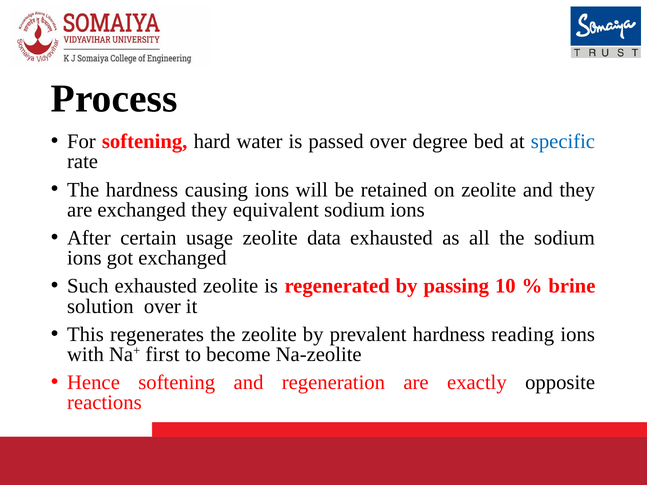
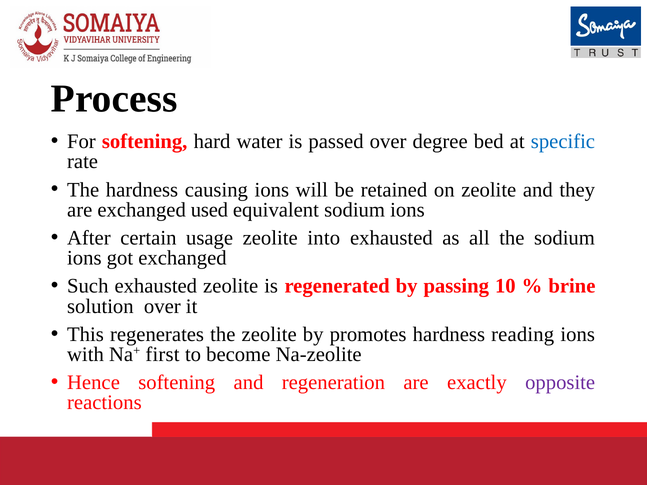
exchanged they: they -> used (209, 210)
data: data -> into (324, 238)
prevalent: prevalent -> promotes (368, 335)
opposite colour: black -> purple (560, 383)
